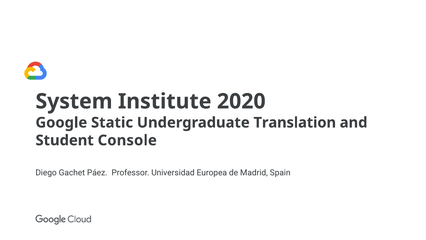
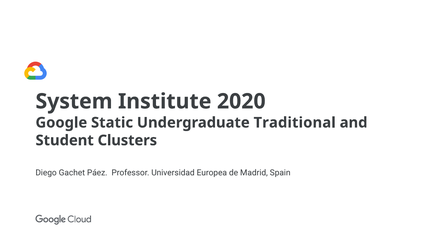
Translation: Translation -> Traditional (295, 122)
Console: Console -> Clusters (127, 140)
